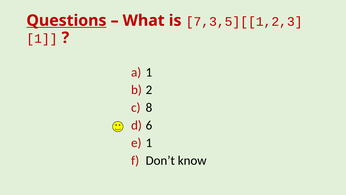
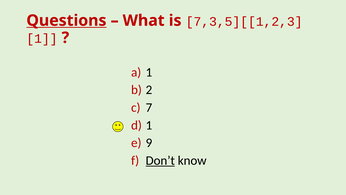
8: 8 -> 7 (149, 107)
6: 6 -> 1 (149, 125)
1: 1 -> 9 (149, 143)
Don’t underline: none -> present (160, 160)
